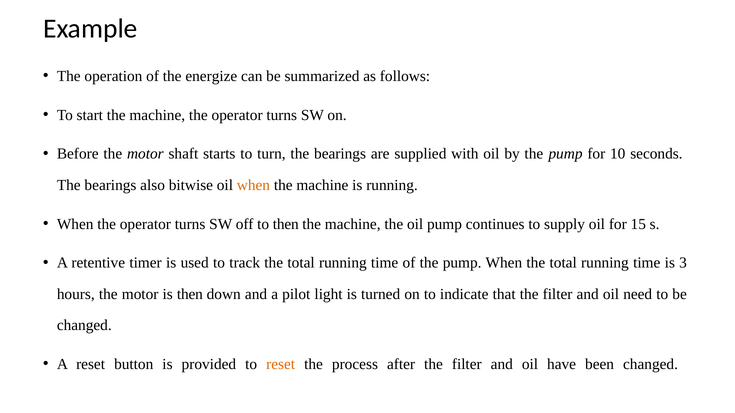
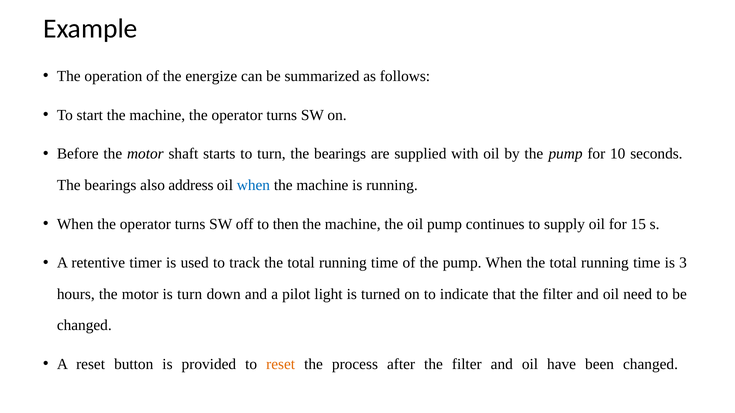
bitwise: bitwise -> address (191, 185)
when colour: orange -> blue (253, 185)
is then: then -> turn (190, 294)
